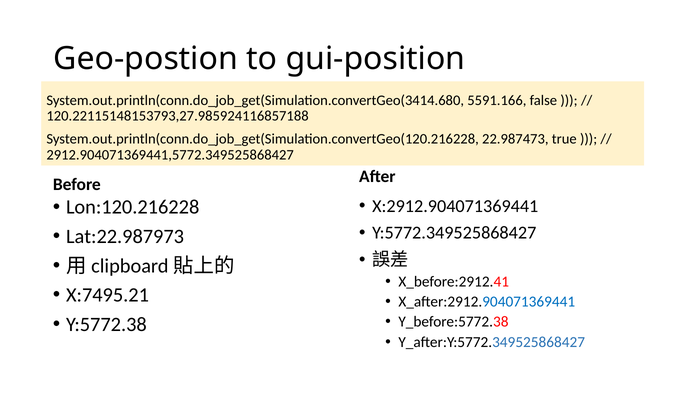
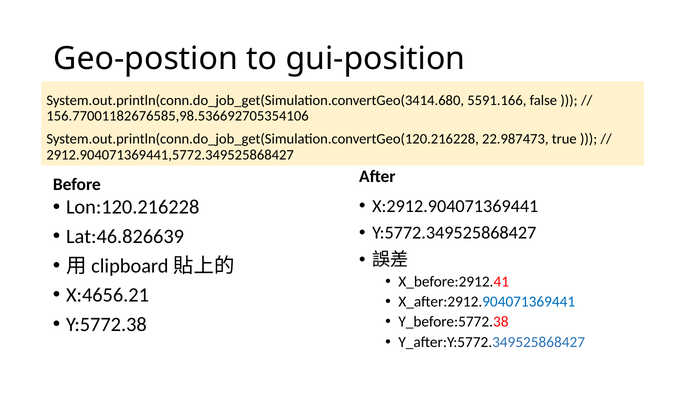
120.22115148153793,27.985924116857188: 120.22115148153793,27.985924116857188 -> 156.77001182676585,98.536692705354106 (178, 116)
Lat:22.987973: Lat:22.987973 -> Lat:46.826639 (125, 237)
X:7495.21: X:7495.21 -> X:4656.21 (107, 295)
